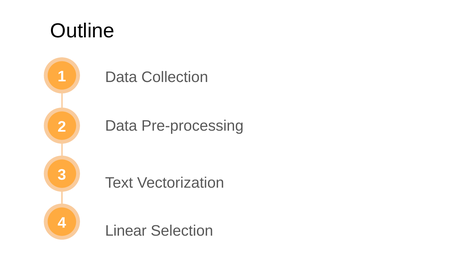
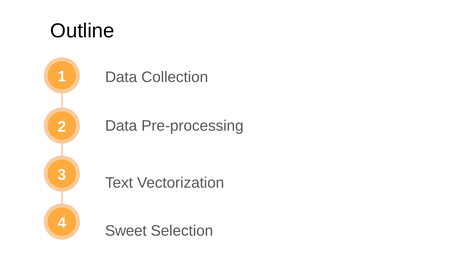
Linear: Linear -> Sweet (126, 231)
